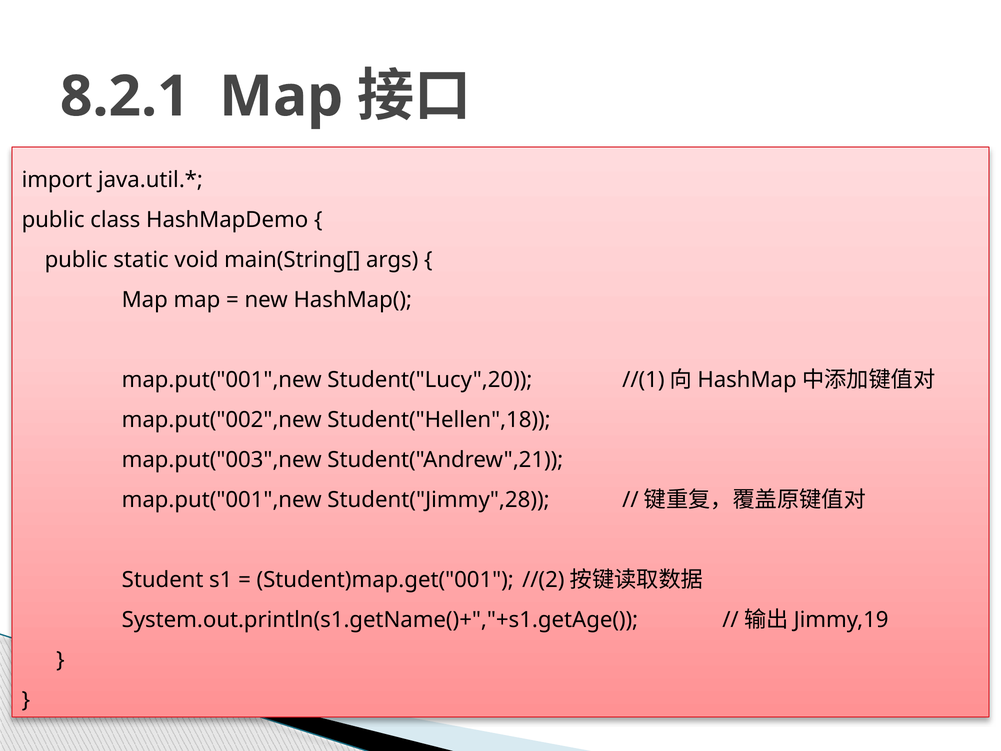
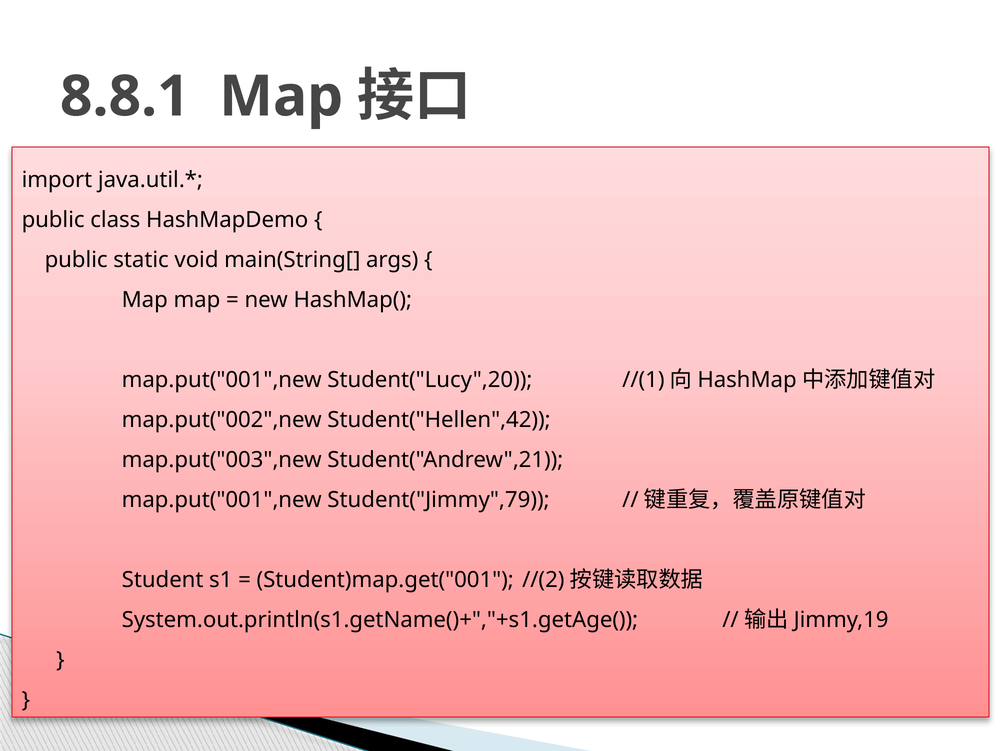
8.2.1: 8.2.1 -> 8.8.1 (125, 97)
Student("Hellen",18: Student("Hellen",18 -> Student("Hellen",42 (439, 420)
Student("Jimmy",28: Student("Jimmy",28 -> Student("Jimmy",79 (439, 500)
